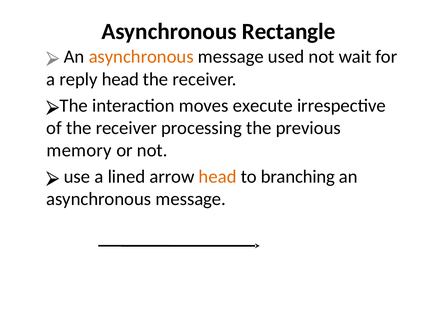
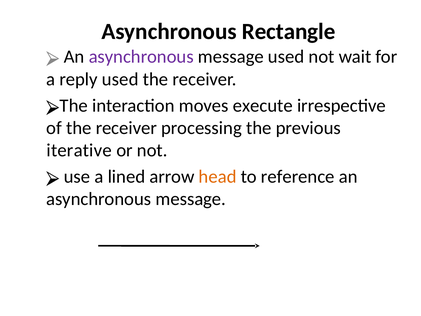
asynchronous colour: orange -> purple (141, 57)
reply head: head -> used (120, 79)
memory: memory -> iterative (79, 150)
branching: branching -> reference (298, 177)
